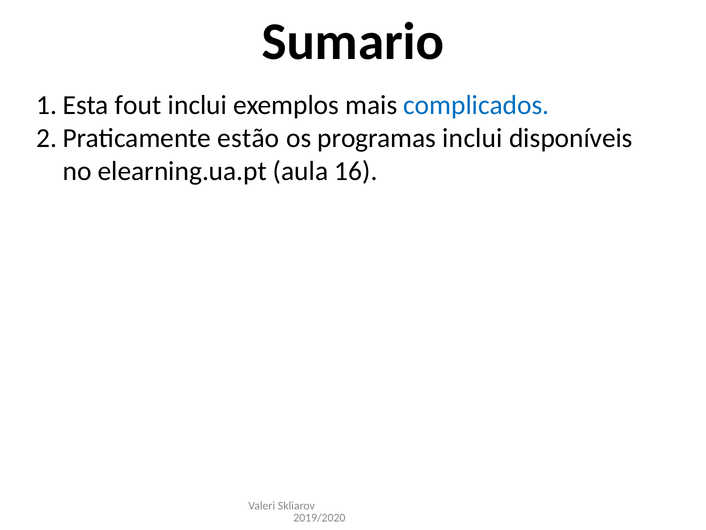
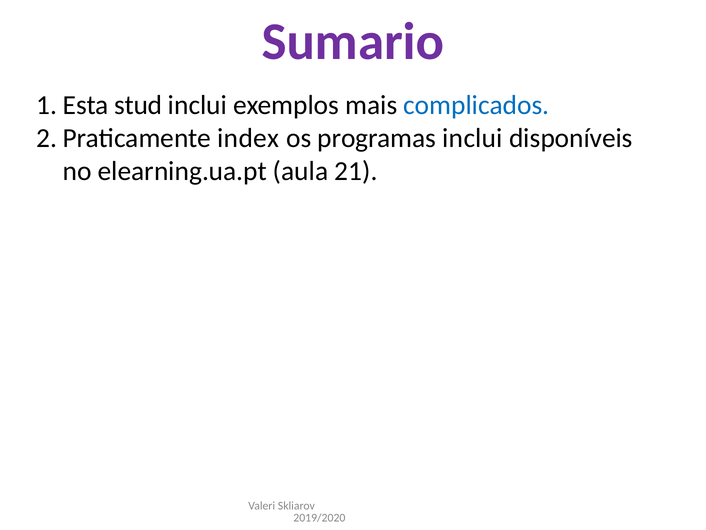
Sumario colour: black -> purple (353, 42)
fout: fout -> stud (138, 105)
estão: estão -> index (248, 138)
16: 16 -> 21 (356, 171)
